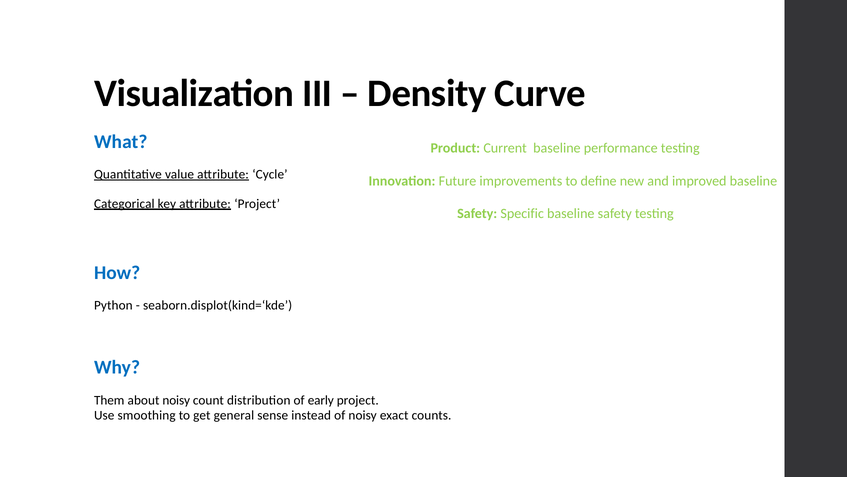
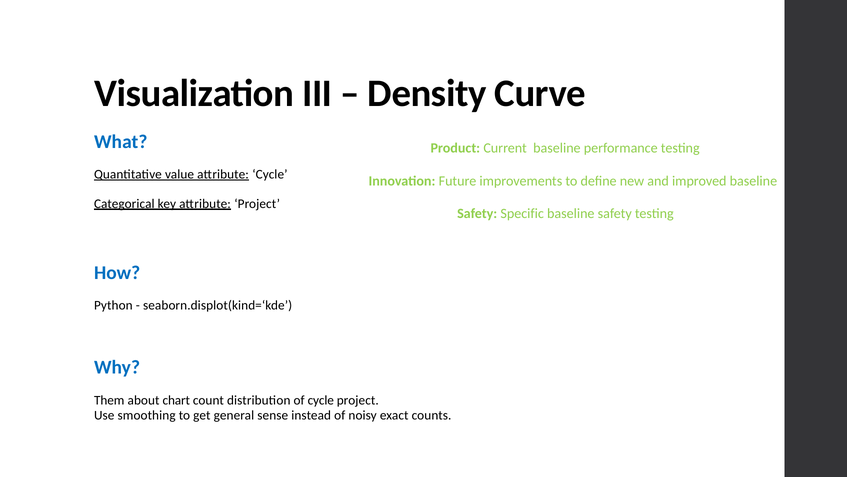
about noisy: noisy -> chart (176, 400)
of early: early -> cycle (321, 400)
